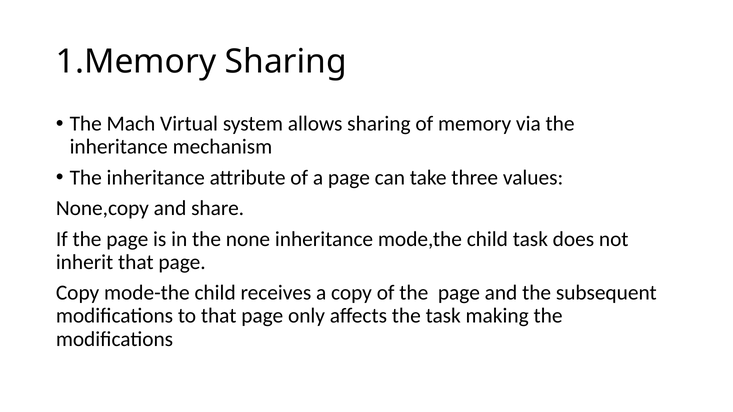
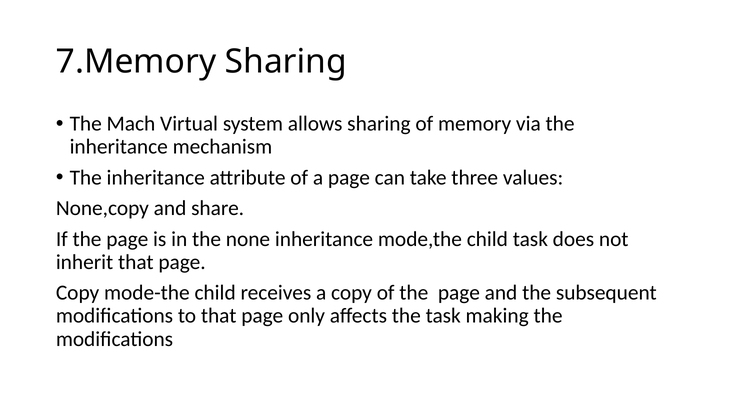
1.Memory: 1.Memory -> 7.Memory (136, 62)
